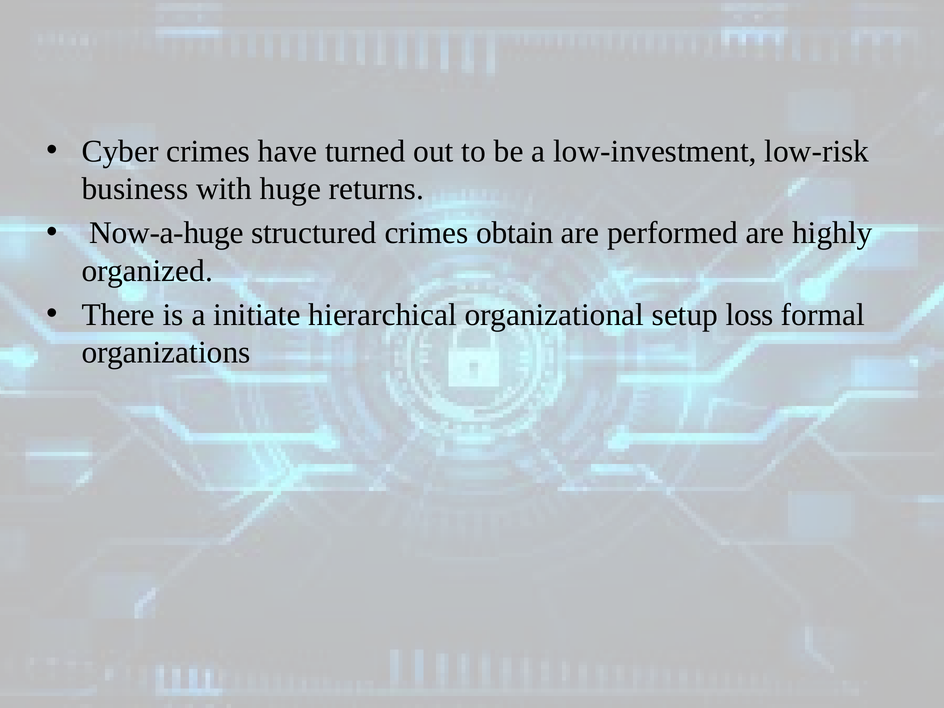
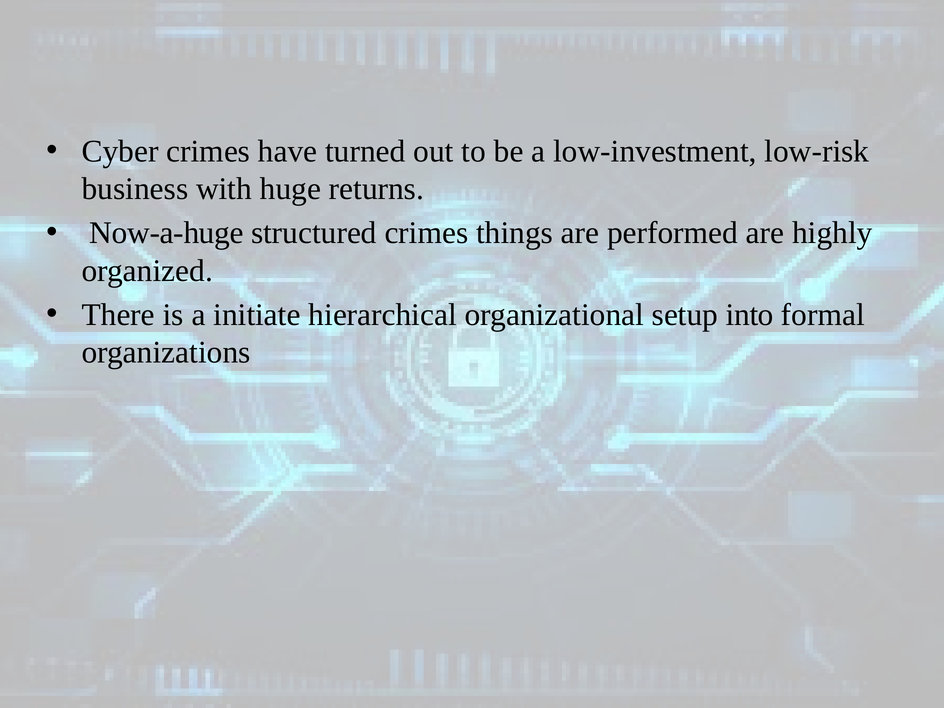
obtain: obtain -> things (515, 233)
loss: loss -> into (750, 315)
